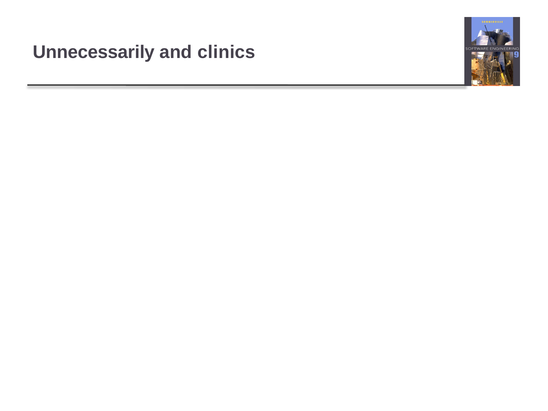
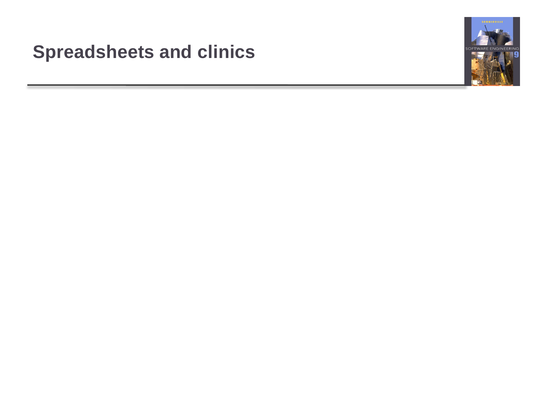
Unnecessarily: Unnecessarily -> Spreadsheets (94, 52)
